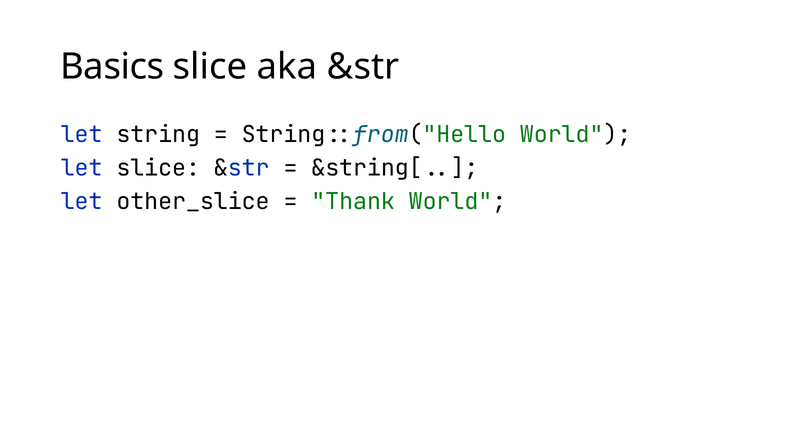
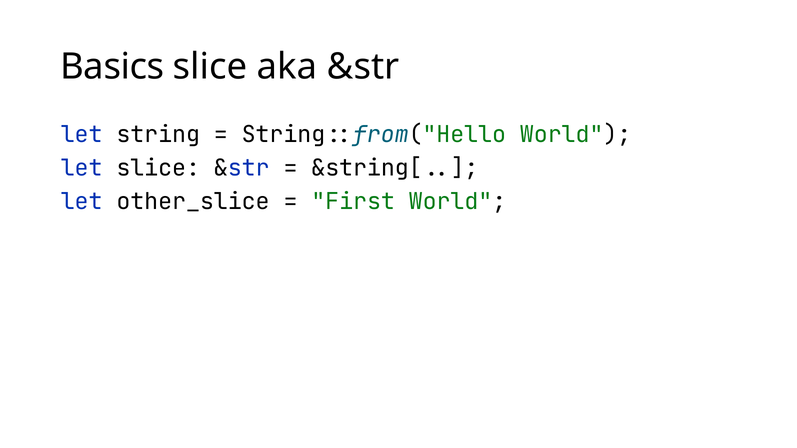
Thank: Thank -> First (353, 202)
